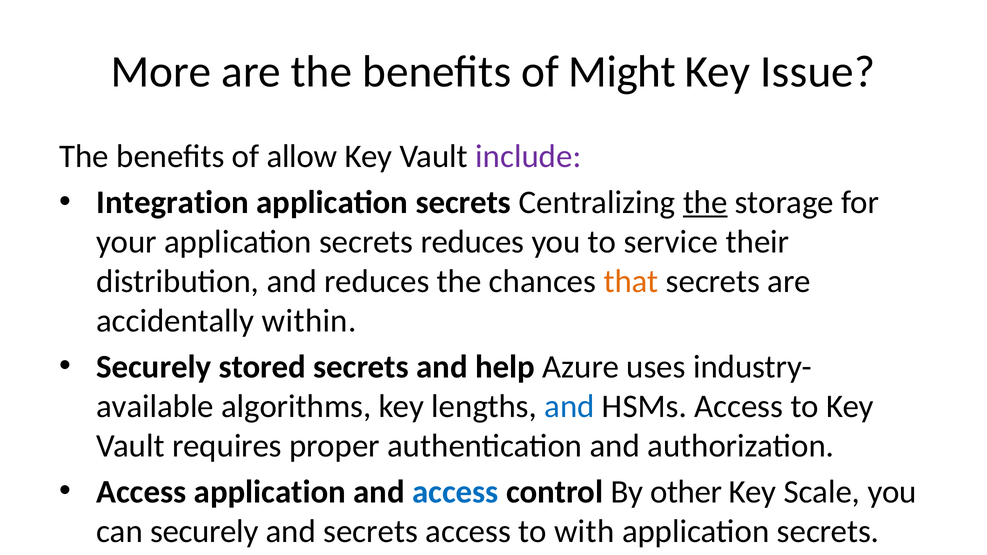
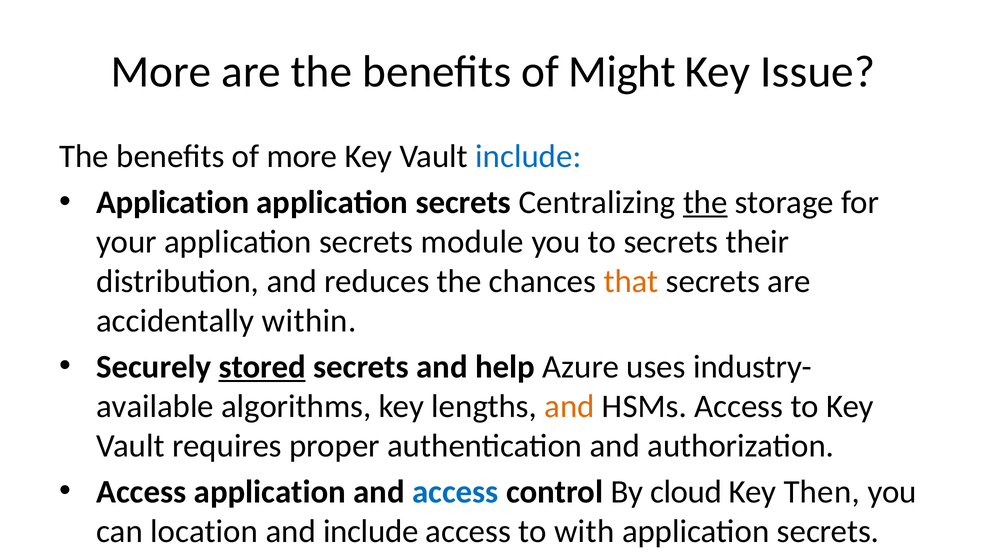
of allow: allow -> more (302, 157)
include colour: purple -> blue (528, 157)
Integration: Integration -> Application (173, 203)
secrets reduces: reduces -> module (472, 242)
to service: service -> secrets (671, 242)
stored underline: none -> present (262, 367)
and colour: blue -> orange (569, 407)
By other: other -> cloud (686, 492)
Key Scale: Scale -> Then (822, 492)
can securely: securely -> location (204, 532)
and secrets: secrets -> include (371, 532)
